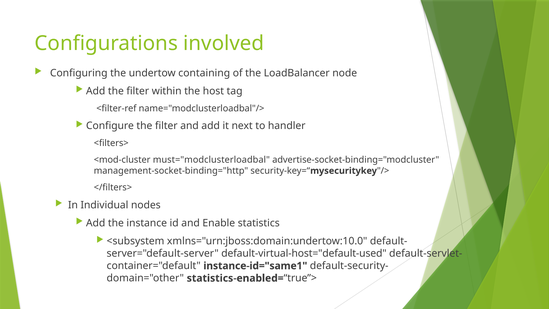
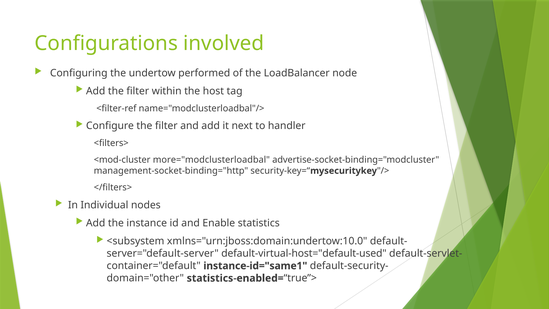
containing: containing -> performed (204, 73)
must="modclusterloadbal: must="modclusterloadbal -> more="modclusterloadbal (211, 160)
